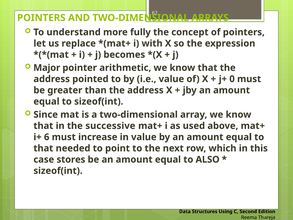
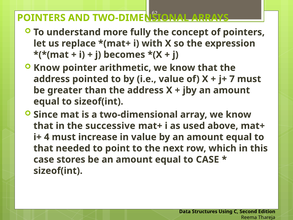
Major: Major -> Know (47, 68)
0: 0 -> 7 (232, 79)
6: 6 -> 4 (47, 137)
to ALSO: ALSO -> CASE (207, 159)
